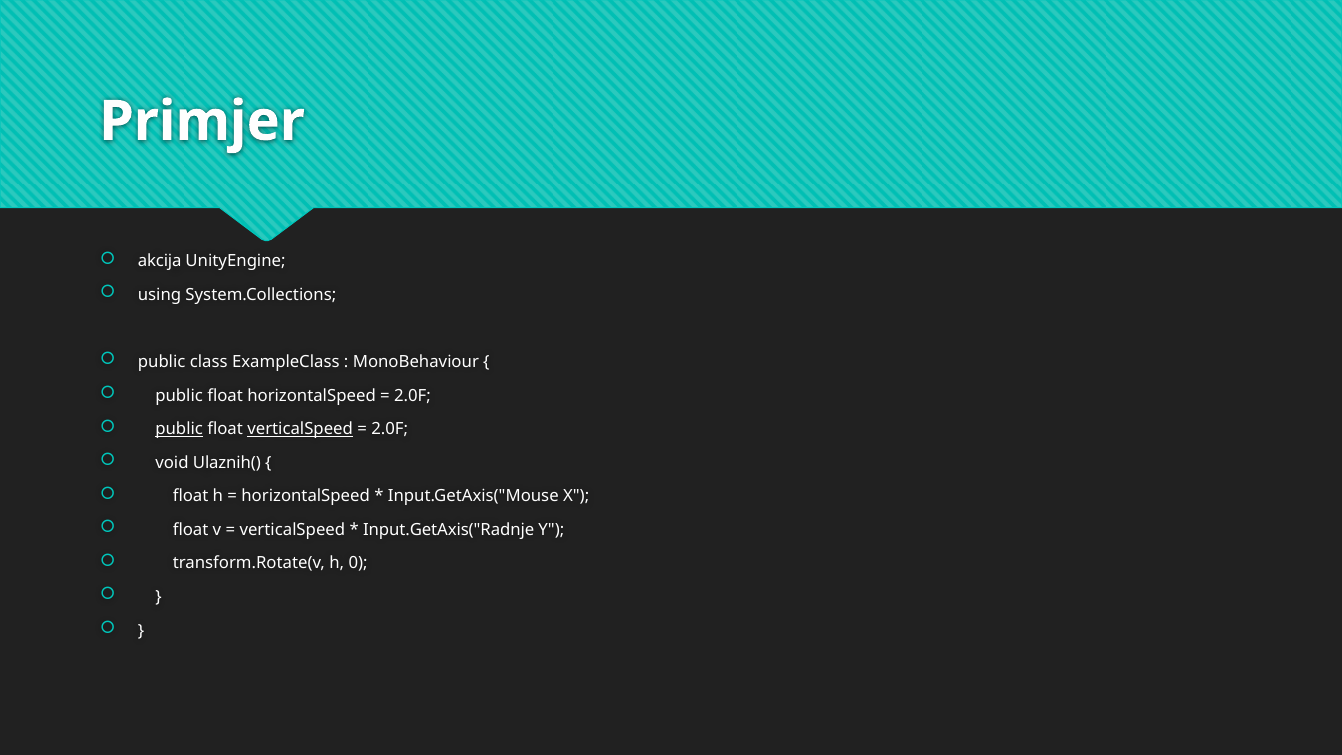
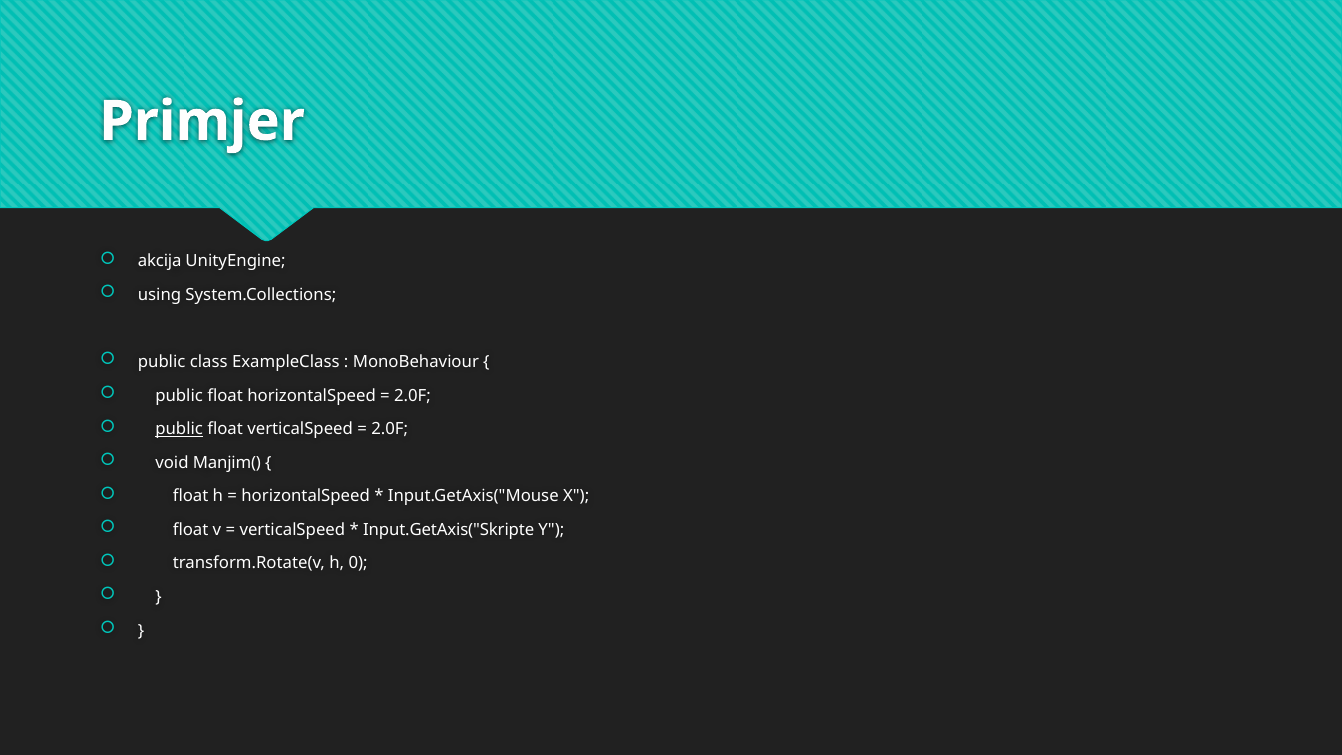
verticalSpeed underline: present -> none (300, 429)
Ulaznih(: Ulaznih( -> Manjim( (227, 463)
Input.GetAxis("Radnje: Input.GetAxis("Radnje -> Input.GetAxis("Skripte (449, 530)
